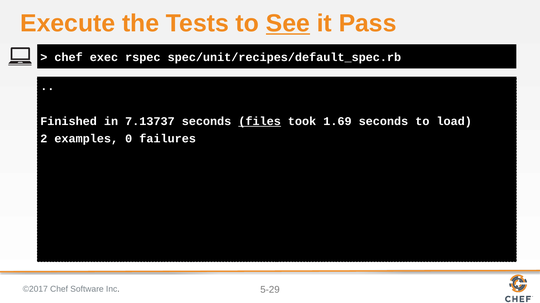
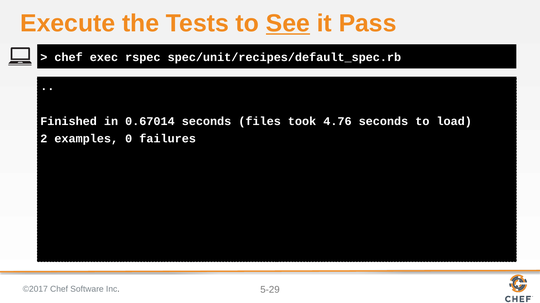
7.13737: 7.13737 -> 0.67014 (150, 121)
files underline: present -> none (260, 121)
1.69: 1.69 -> 4.76 (337, 121)
